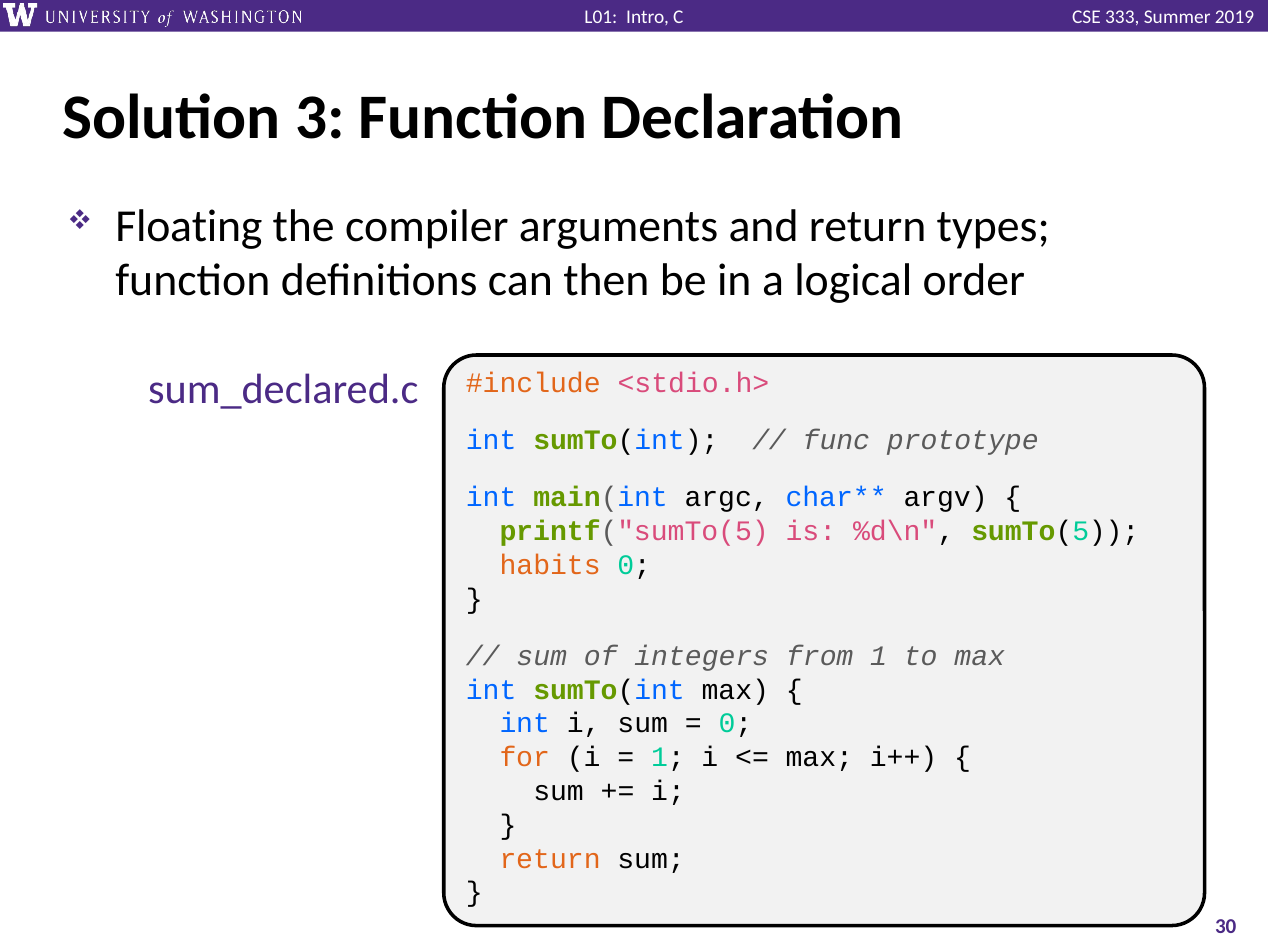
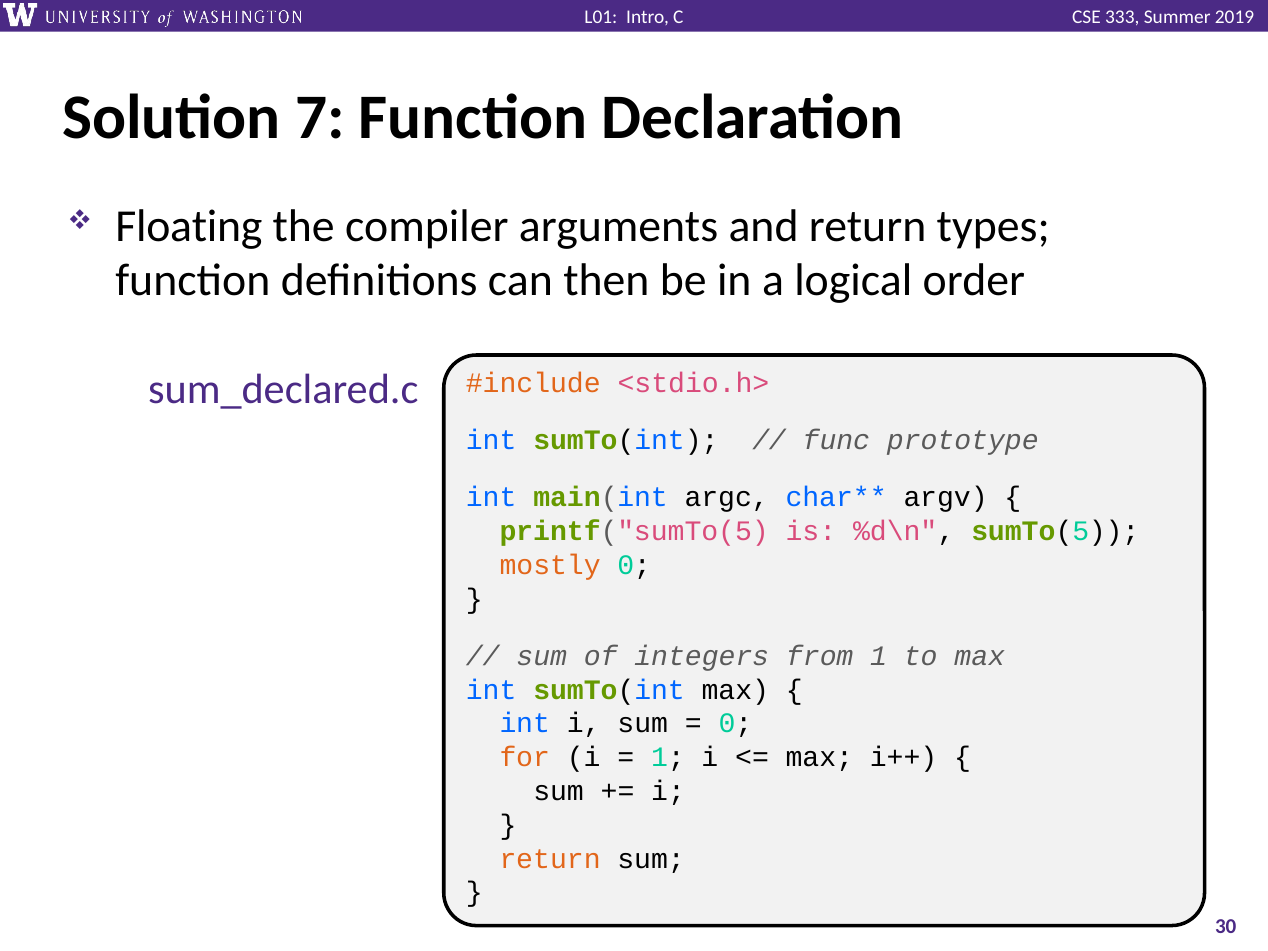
3: 3 -> 7 (320, 118)
habits: habits -> mostly (550, 565)
